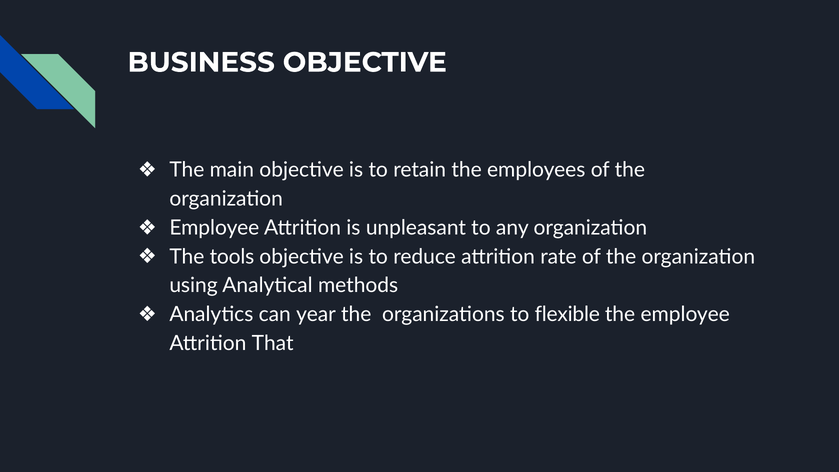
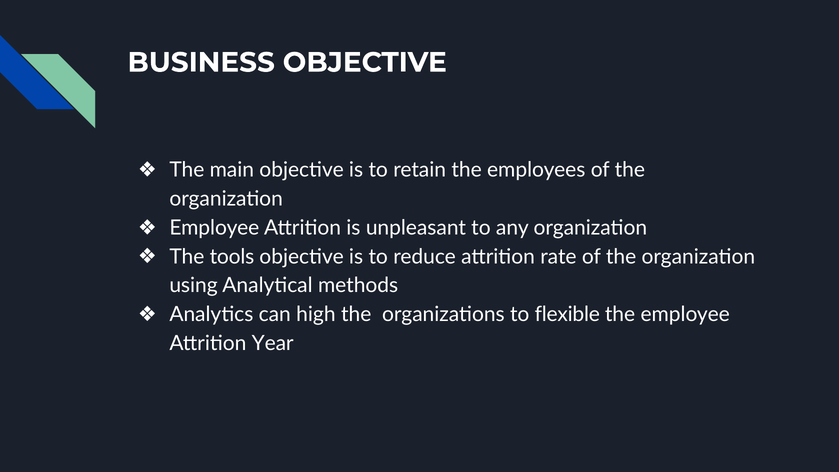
year: year -> high (316, 314)
That: That -> Year (273, 343)
